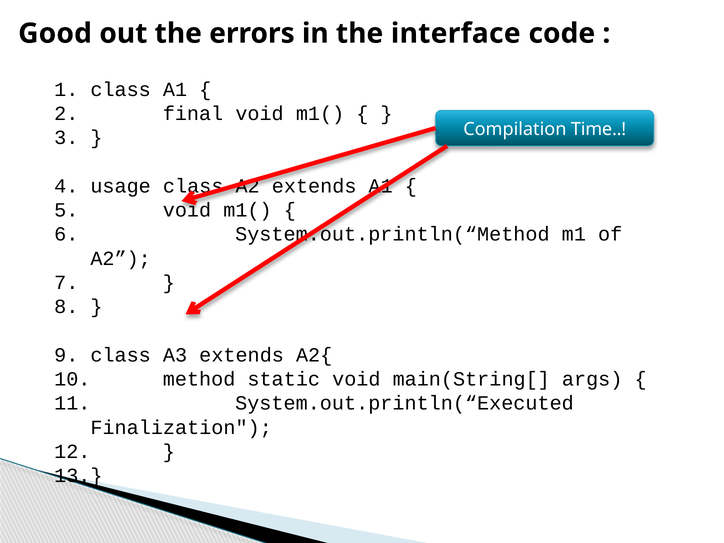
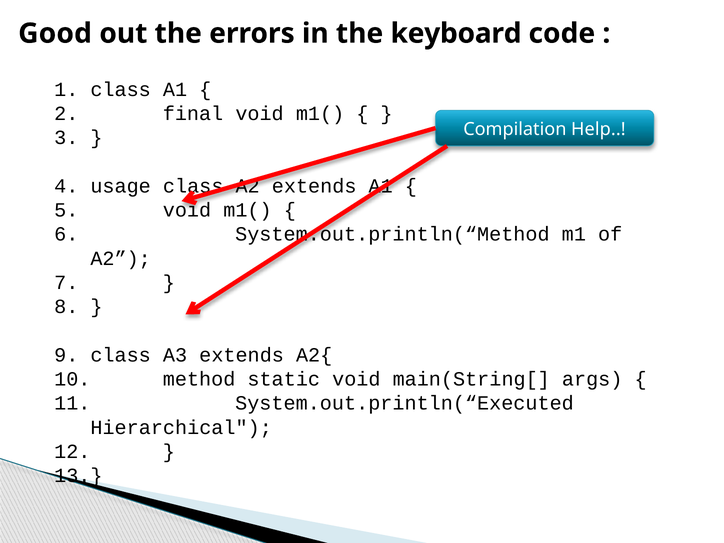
interface: interface -> keyboard (456, 33)
Time: Time -> Help (598, 129)
Finalization: Finalization -> Hierarchical (181, 427)
